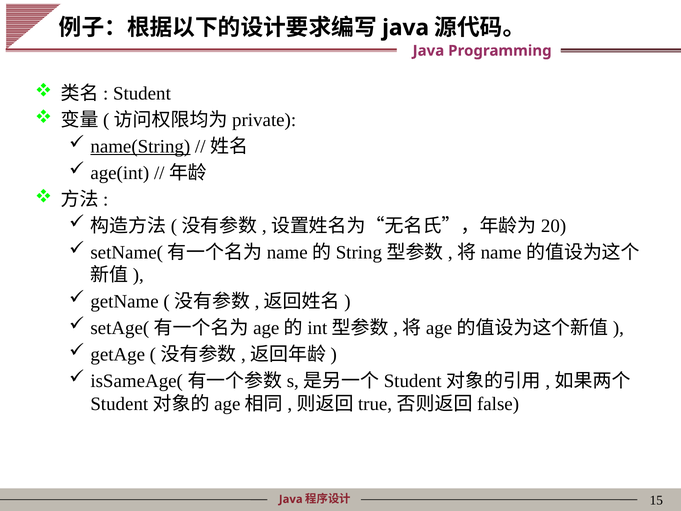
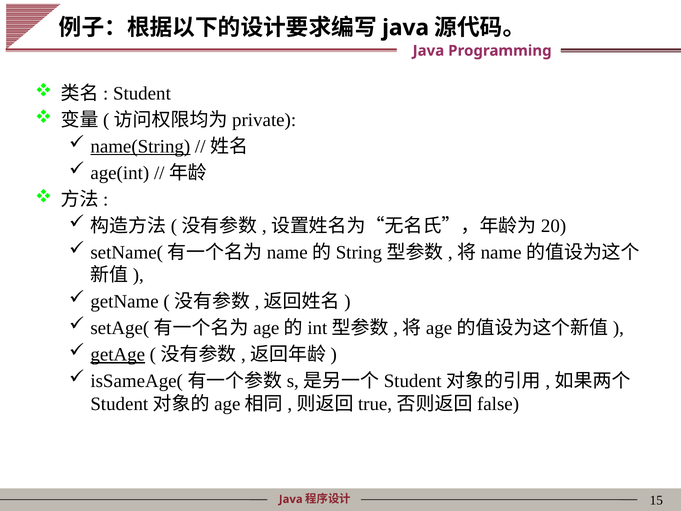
getAge underline: none -> present (118, 354)
